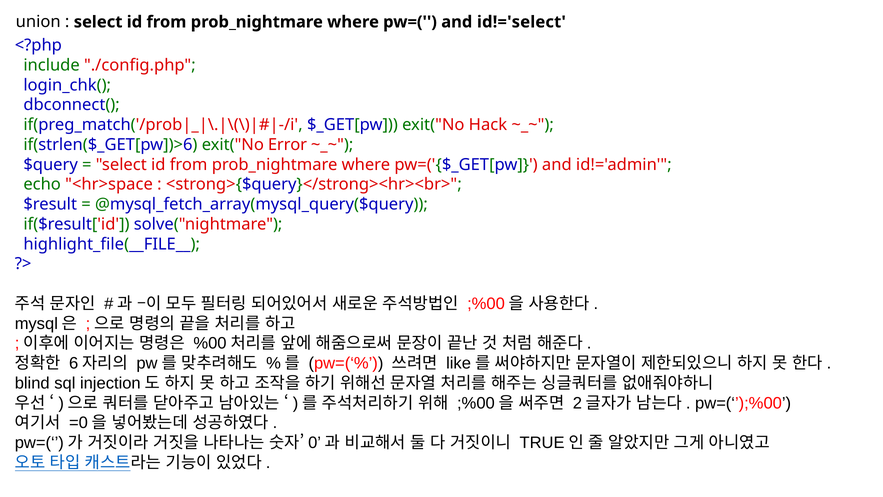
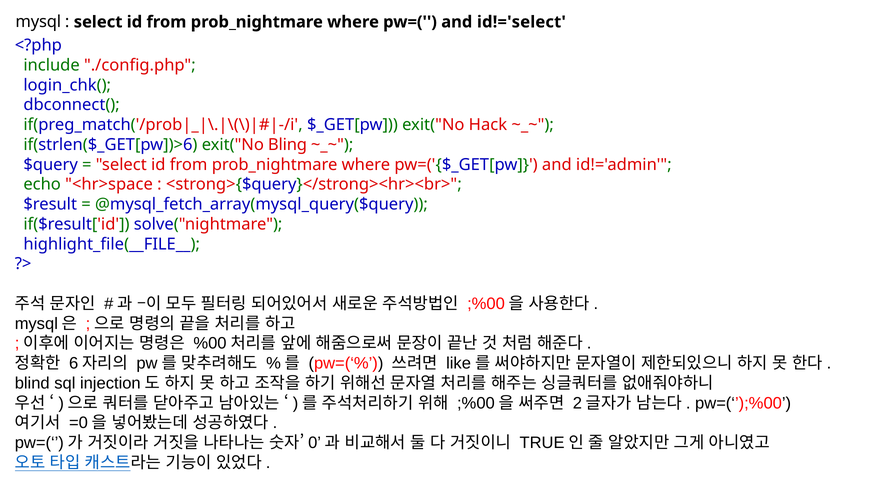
union: union -> mysql (38, 22)
Error: Error -> Bling (287, 145)
